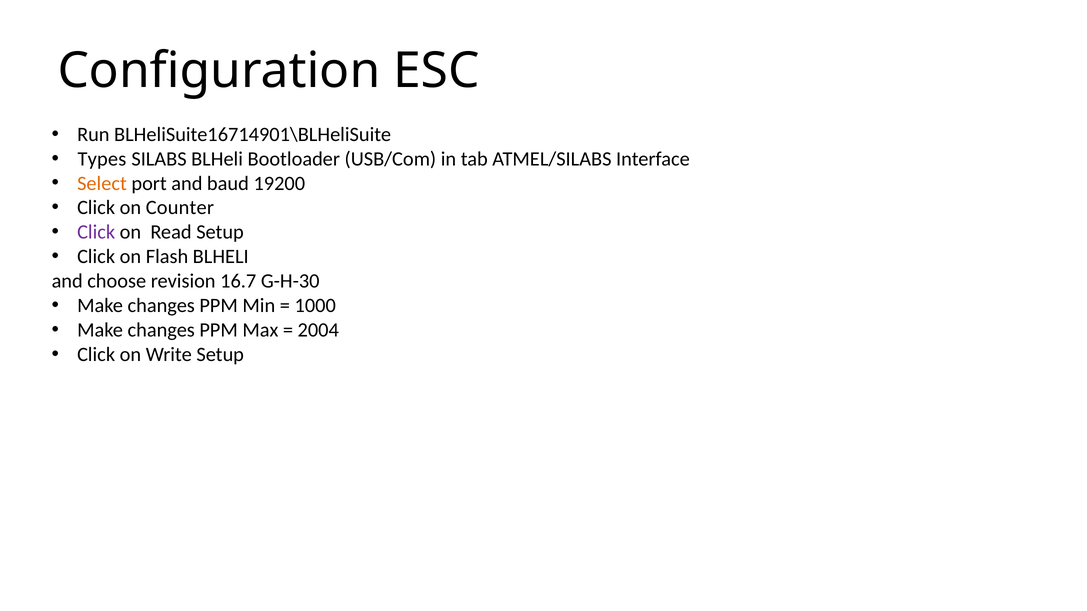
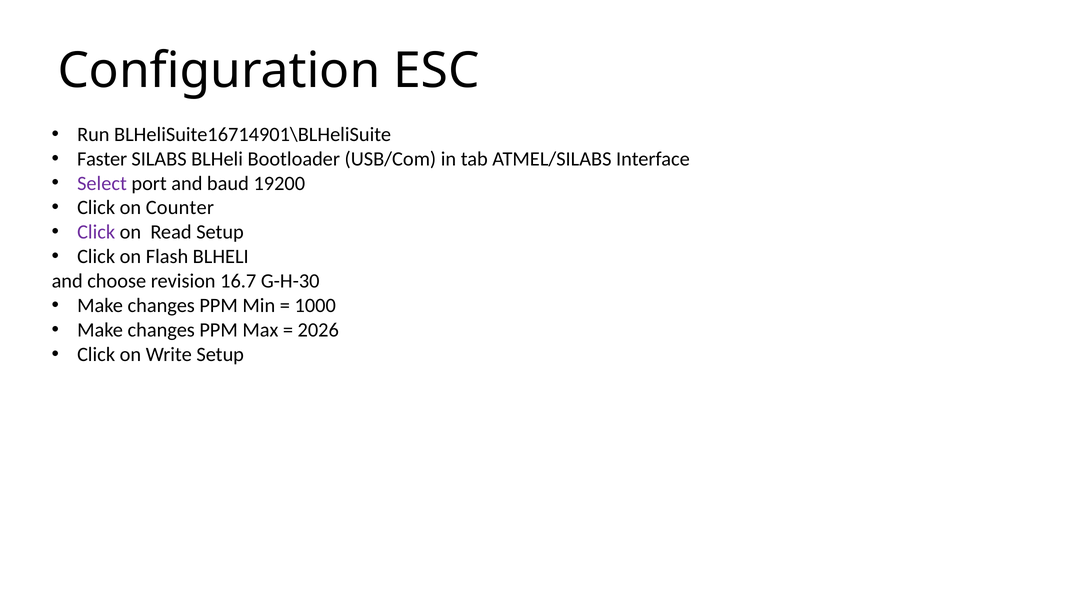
Types: Types -> Faster (102, 159)
Select colour: orange -> purple (102, 183)
2004: 2004 -> 2026 (318, 330)
